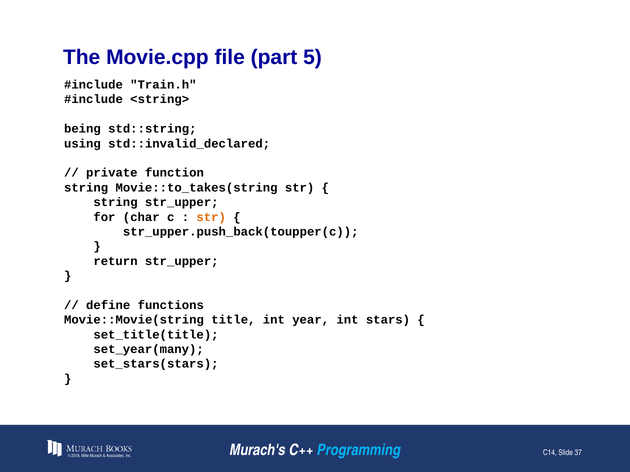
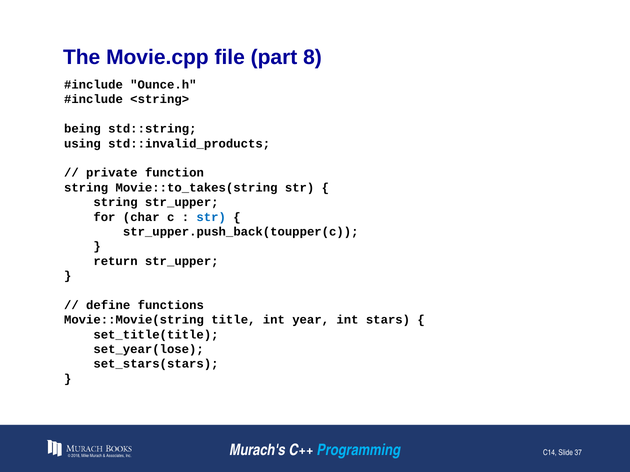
5: 5 -> 8 (312, 57)
Train.h: Train.h -> Ounce.h (163, 85)
std::invalid_declared: std::invalid_declared -> std::invalid_products (189, 144)
str colour: orange -> blue (211, 217)
set_year(many: set_year(many -> set_year(lose (149, 350)
